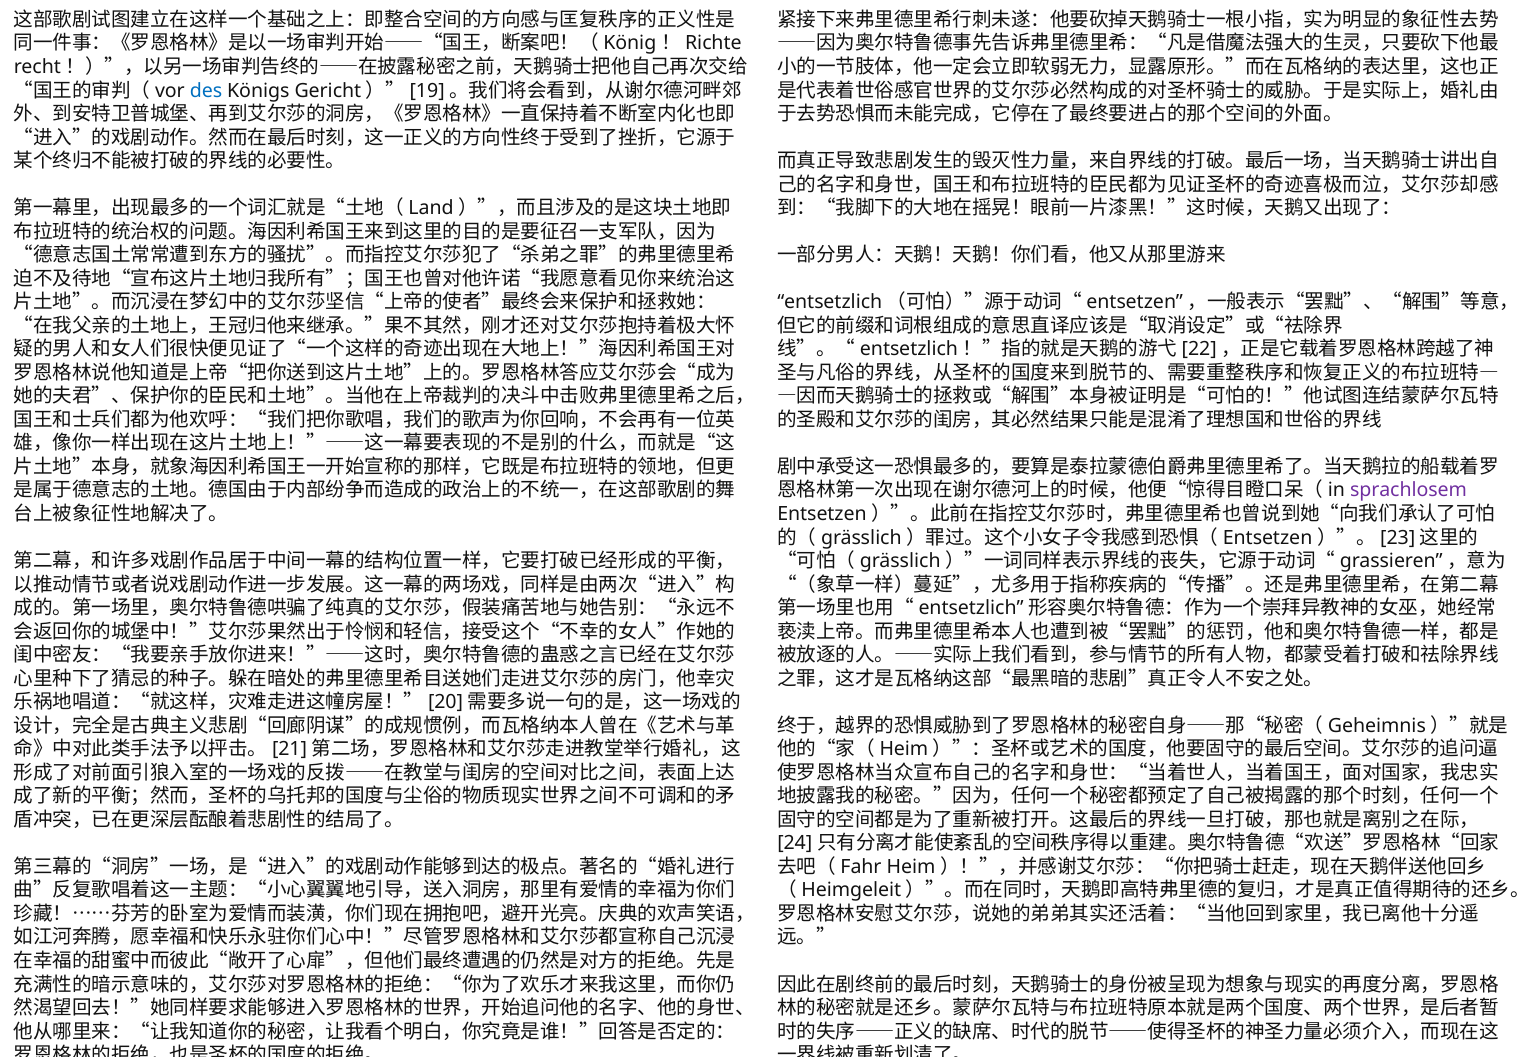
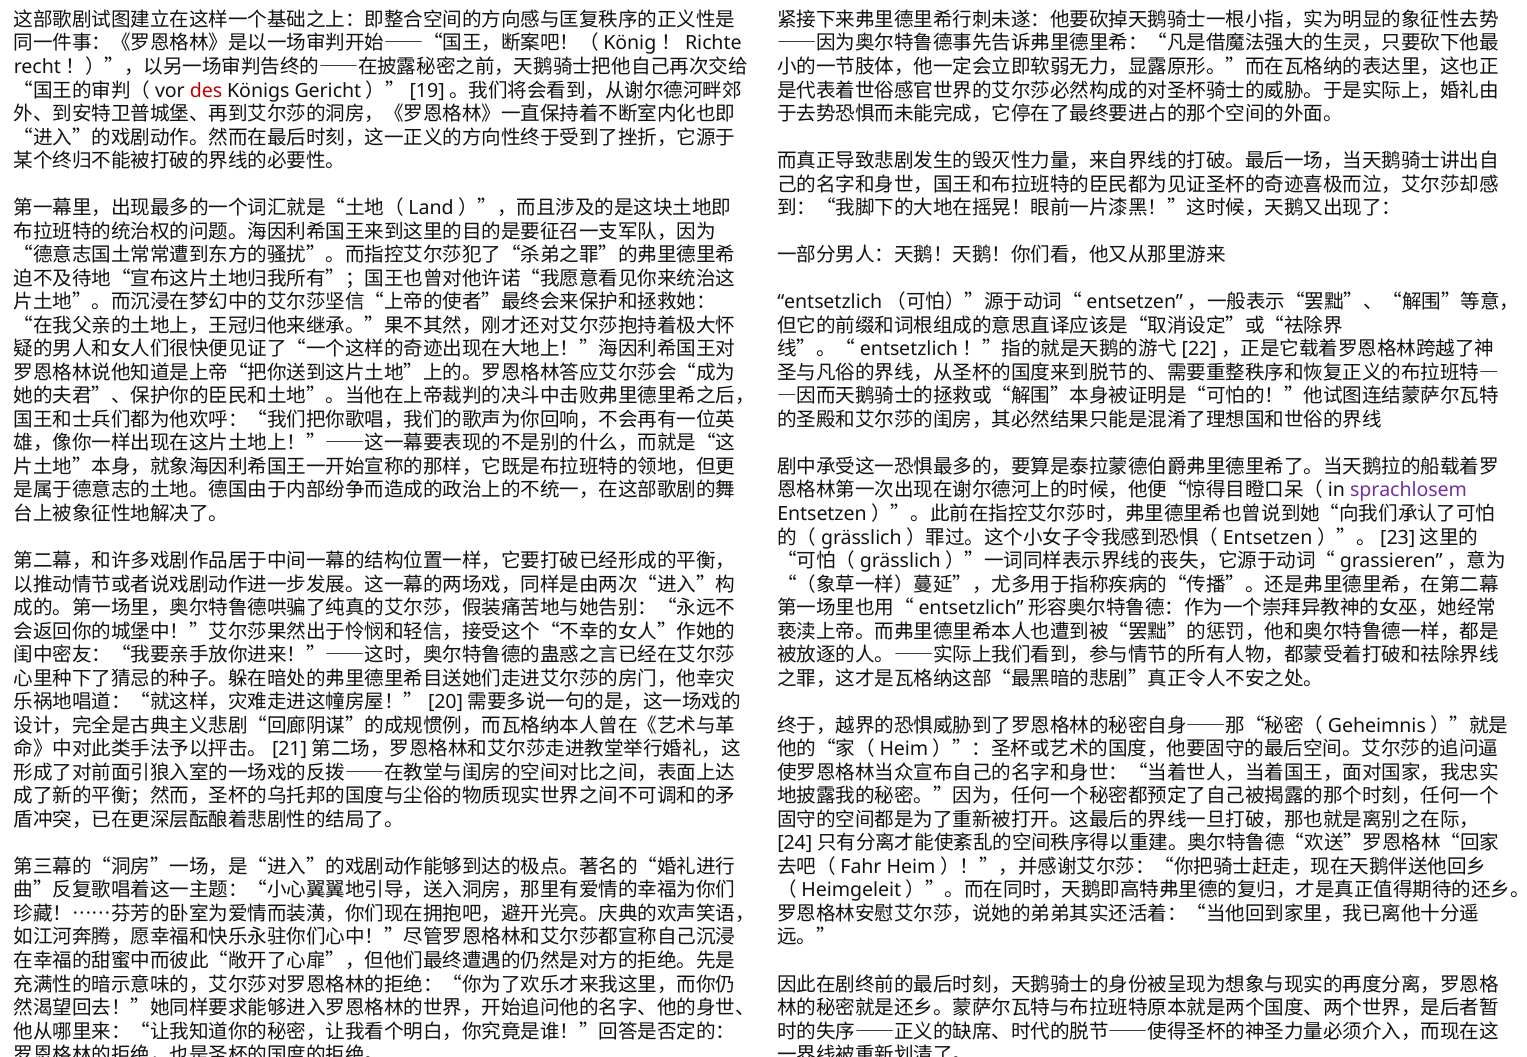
des colour: blue -> red (206, 91)
